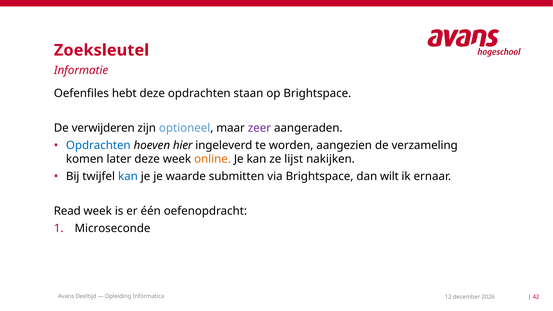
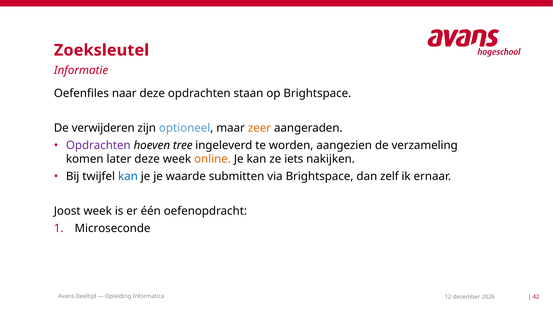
hebt: hebt -> naar (124, 93)
zeer colour: purple -> orange (259, 128)
Opdrachten colour: blue -> purple (98, 145)
hier: hier -> tree (183, 145)
lijst: lijst -> iets (294, 159)
wilt: wilt -> zelf (389, 177)
Read: Read -> Joost (67, 211)
